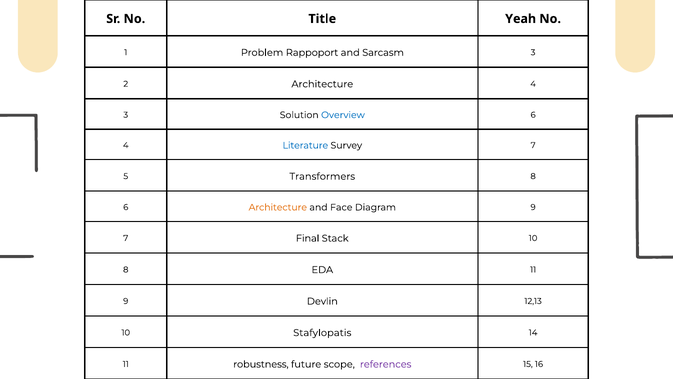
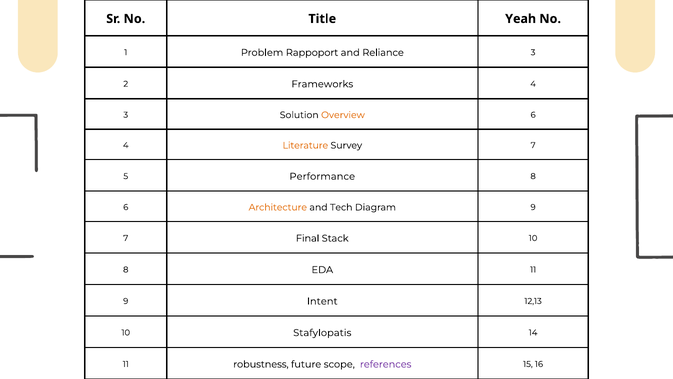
Sarcasm: Sarcasm -> Reliance (383, 53)
2 Architecture: Architecture -> Frameworks (322, 84)
Overview colour: blue -> orange (343, 115)
Literature colour: blue -> orange (305, 145)
Transformers: Transformers -> Performance (322, 176)
Face: Face -> Tech (341, 207)
Devlin: Devlin -> Intent (322, 301)
